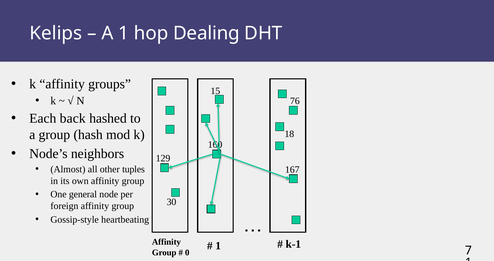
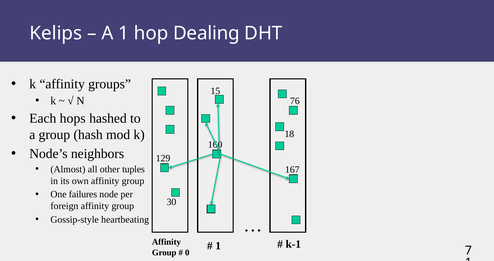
back: back -> hops (73, 118)
general: general -> failures (83, 194)
